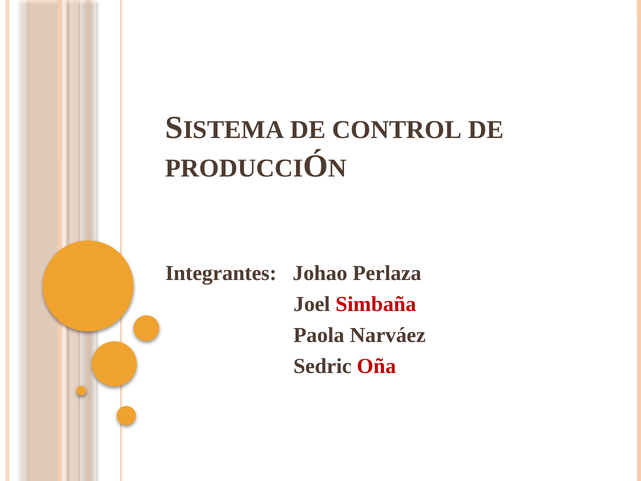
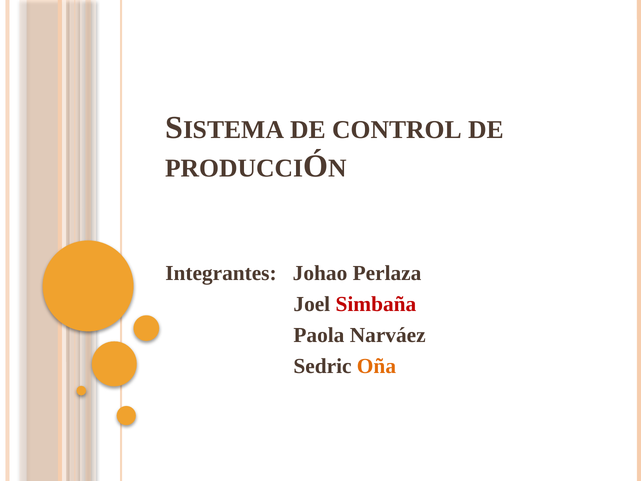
Oña colour: red -> orange (376, 366)
